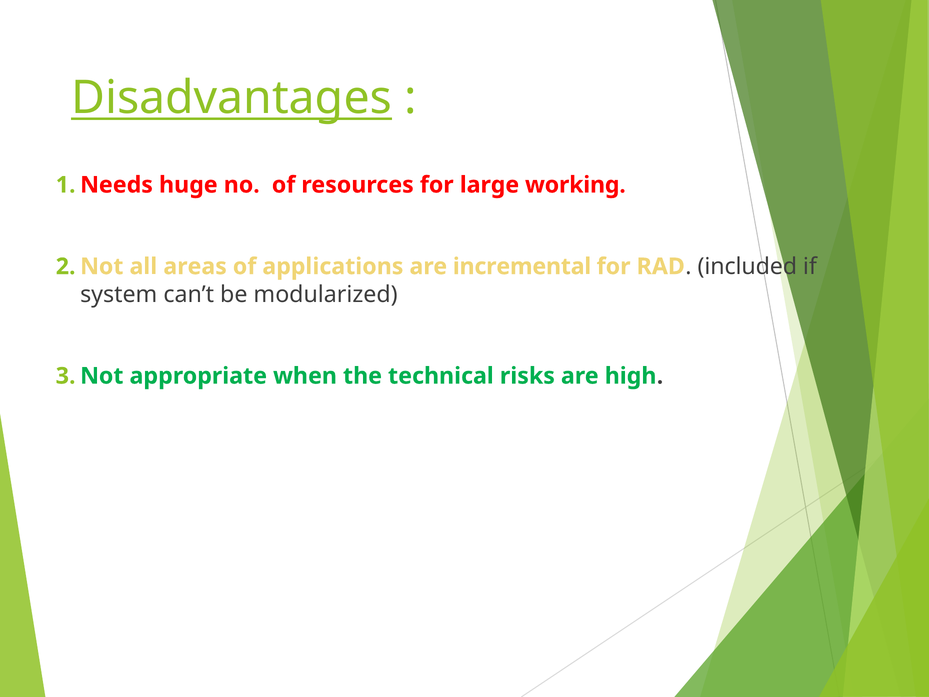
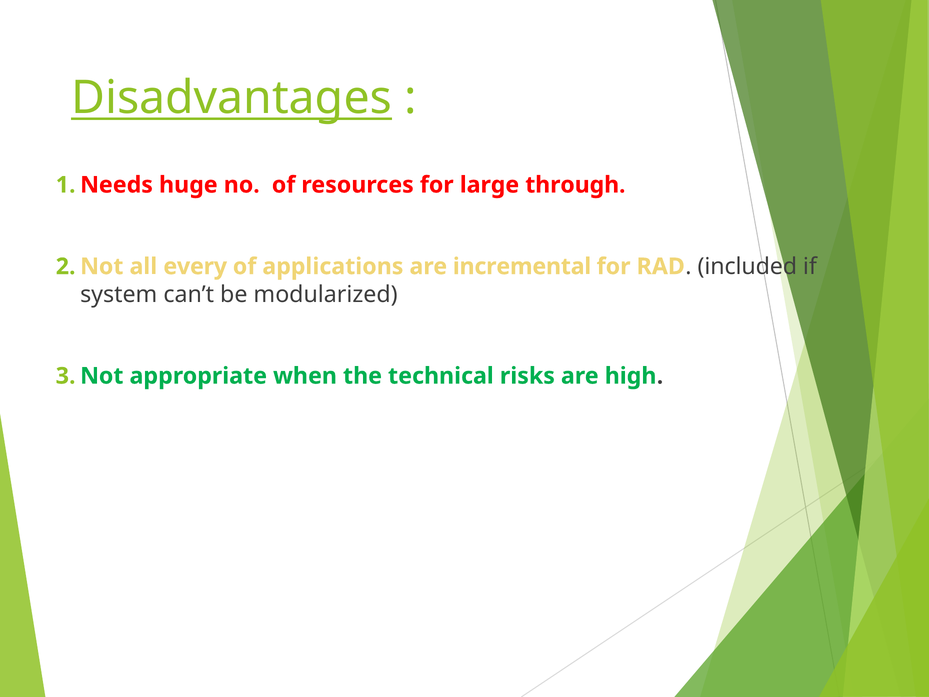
working: working -> through (575, 185)
areas: areas -> every (195, 266)
